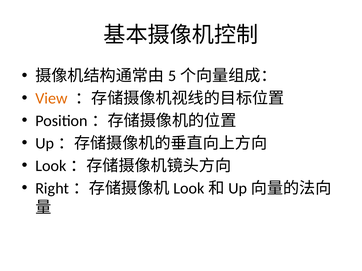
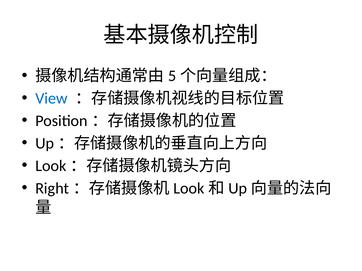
View colour: orange -> blue (51, 98)
